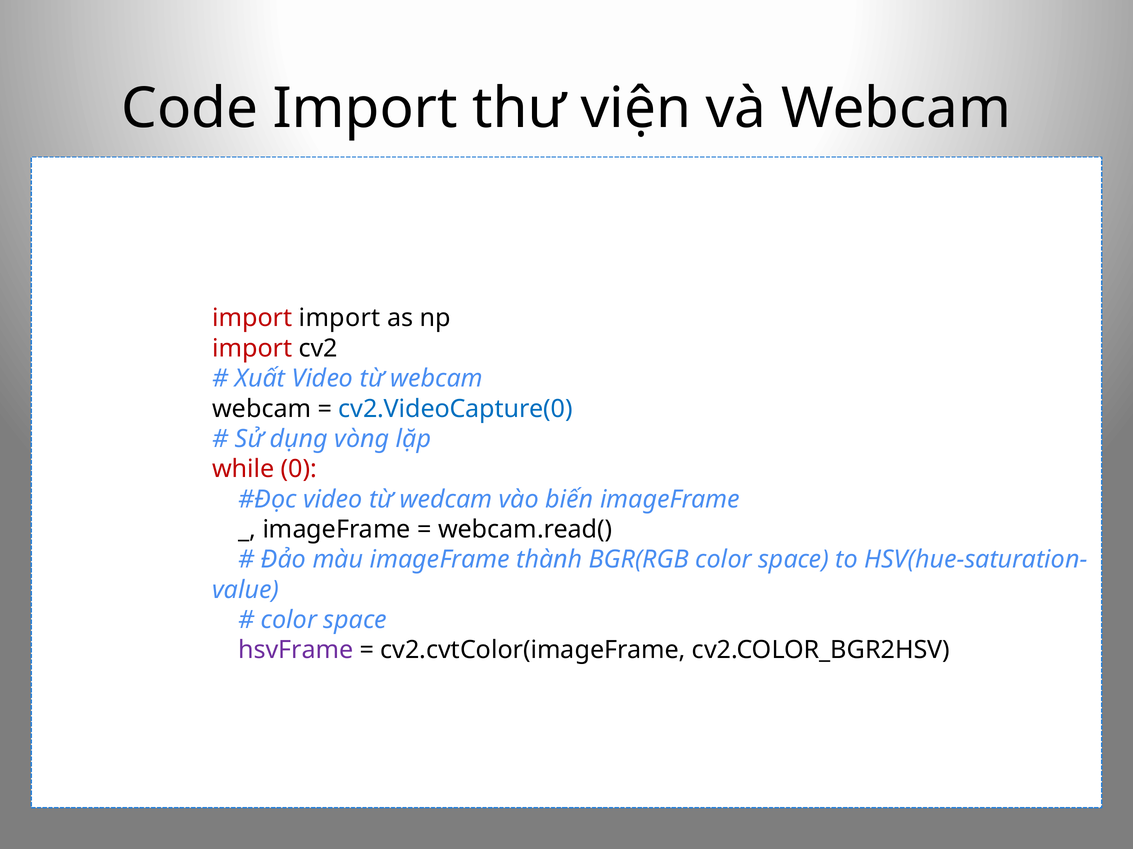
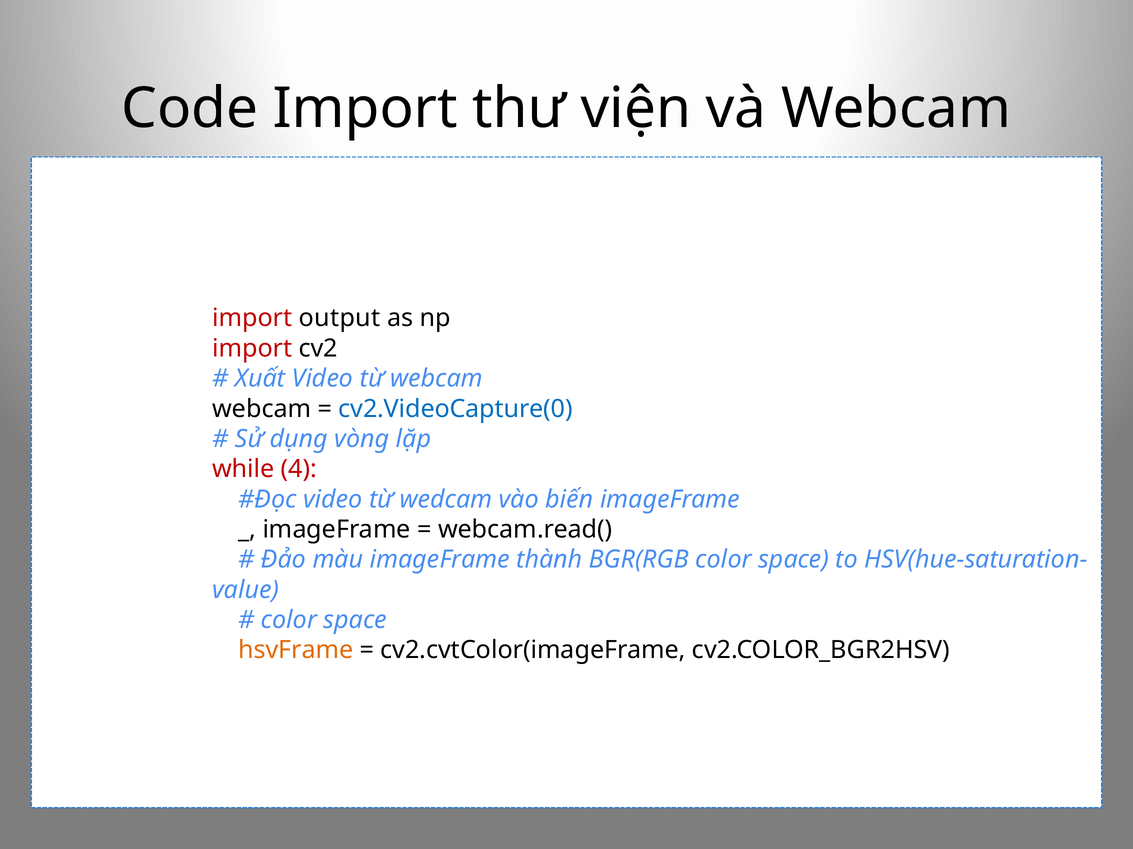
import import: import -> output (340, 318)
0: 0 -> 4 (299, 469)
hsvFrame colour: purple -> orange (296, 651)
